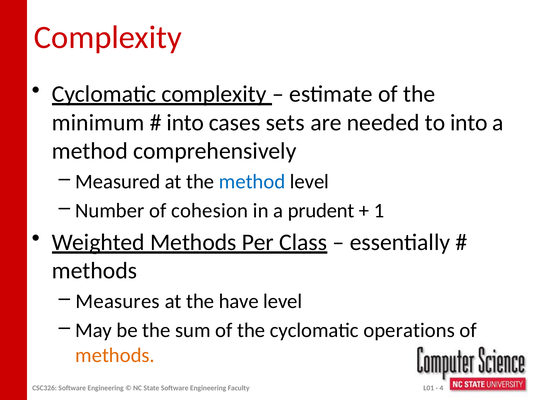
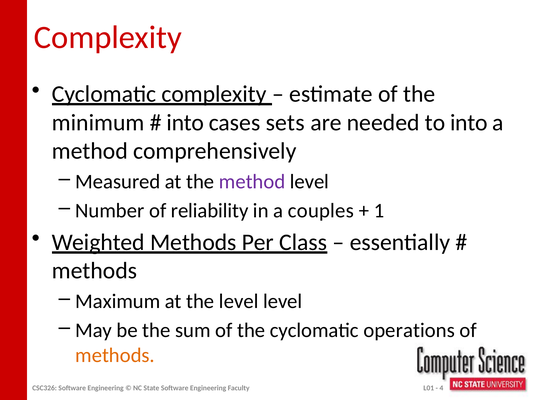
method colour: blue -> purple (252, 182)
cohesion: cohesion -> reliability (210, 211)
prudent: prudent -> couples (321, 211)
Measures: Measures -> Maximum (118, 301)
the have: have -> level (239, 301)
